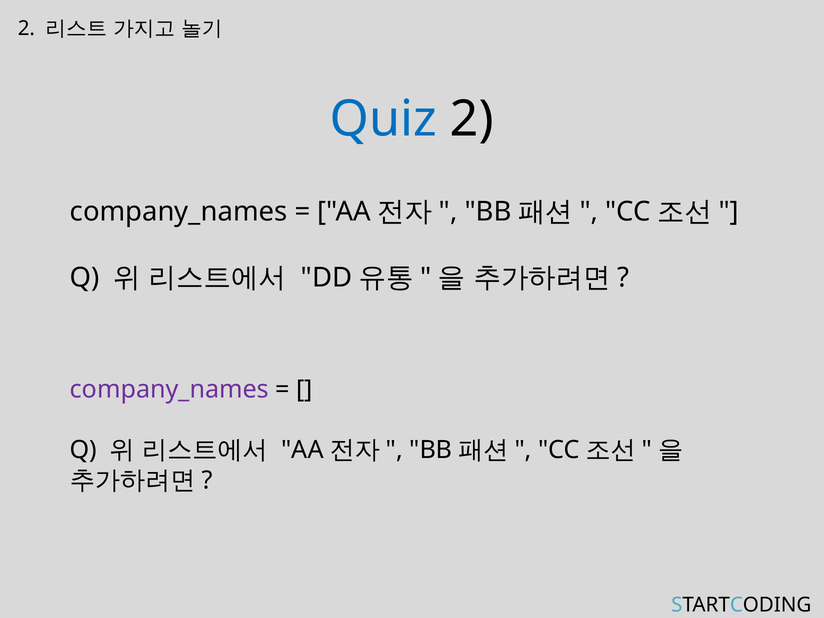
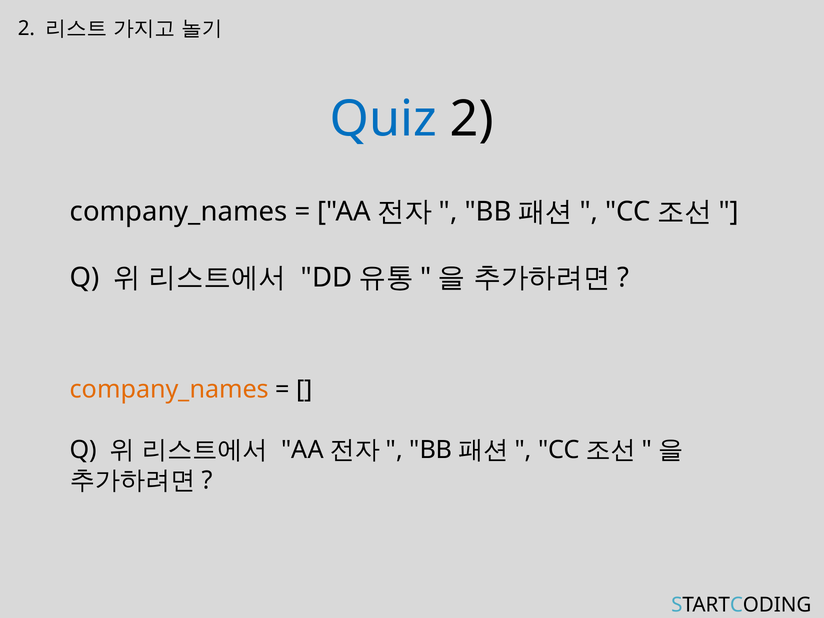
company_names colour: purple -> orange (169, 390)
